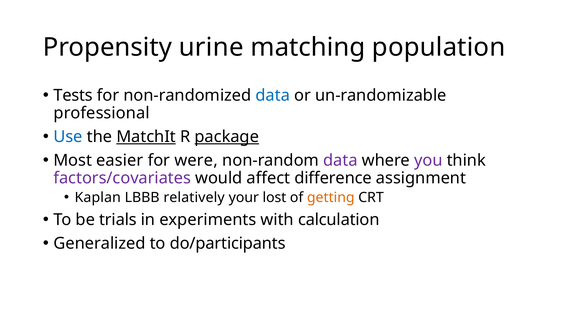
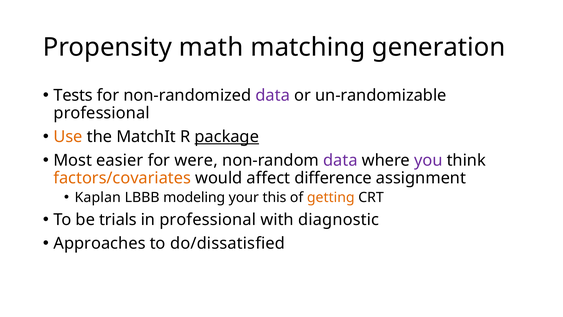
urine: urine -> math (211, 47)
population: population -> generation (439, 47)
data colour: blue -> purple (273, 95)
Use colour: blue -> orange (68, 137)
MatchIt underline: present -> none (146, 137)
factors/covariates colour: purple -> orange (122, 178)
relatively: relatively -> modeling (194, 197)
lost: lost -> this (274, 197)
in experiments: experiments -> professional (208, 220)
calculation: calculation -> diagnostic (339, 220)
Generalized: Generalized -> Approaches (100, 243)
do/participants: do/participants -> do/dissatisfied (228, 243)
